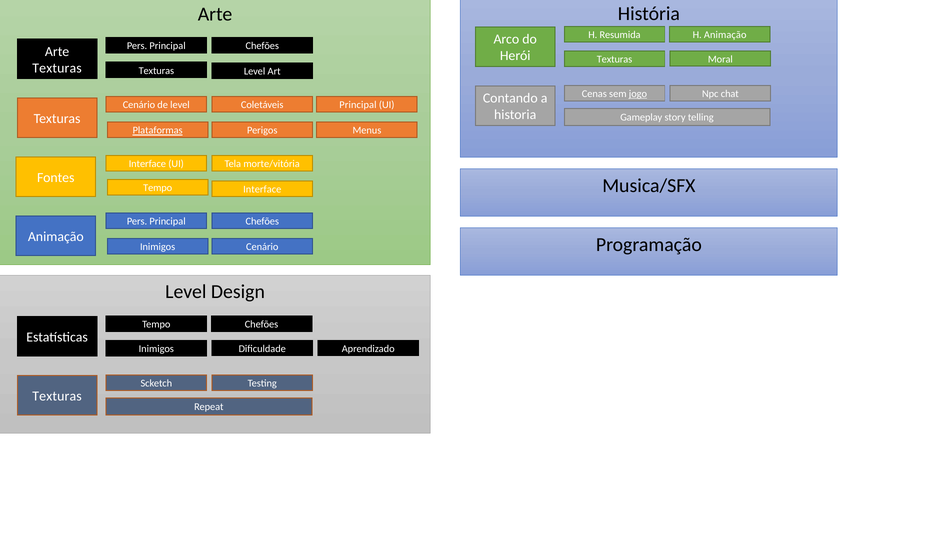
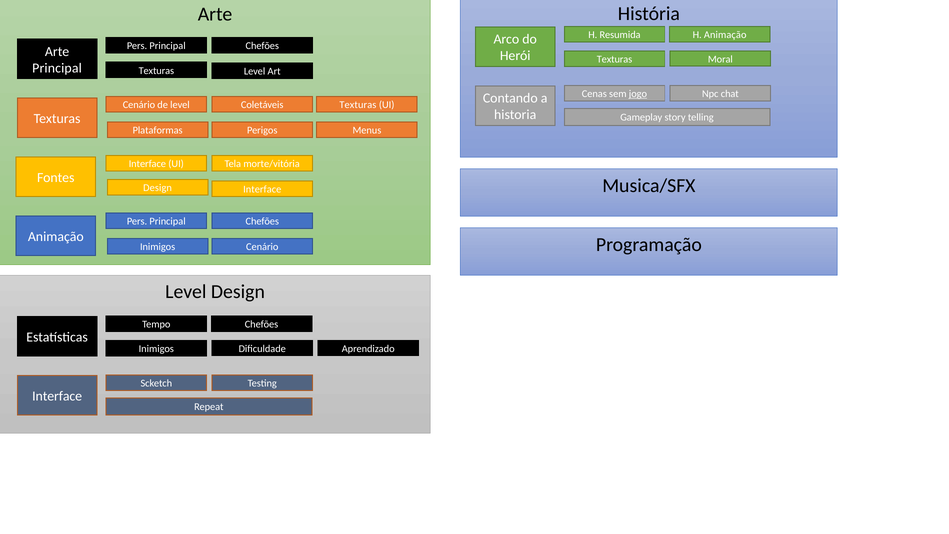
Texturas: Texturas -> Principal (57, 68)
Principal: Principal -> Texturas (358, 105)
Plataformas underline: present -> none (158, 130)
Tempo: Tempo -> Design (158, 188)
Texturas: Texturas -> Interface (57, 396)
